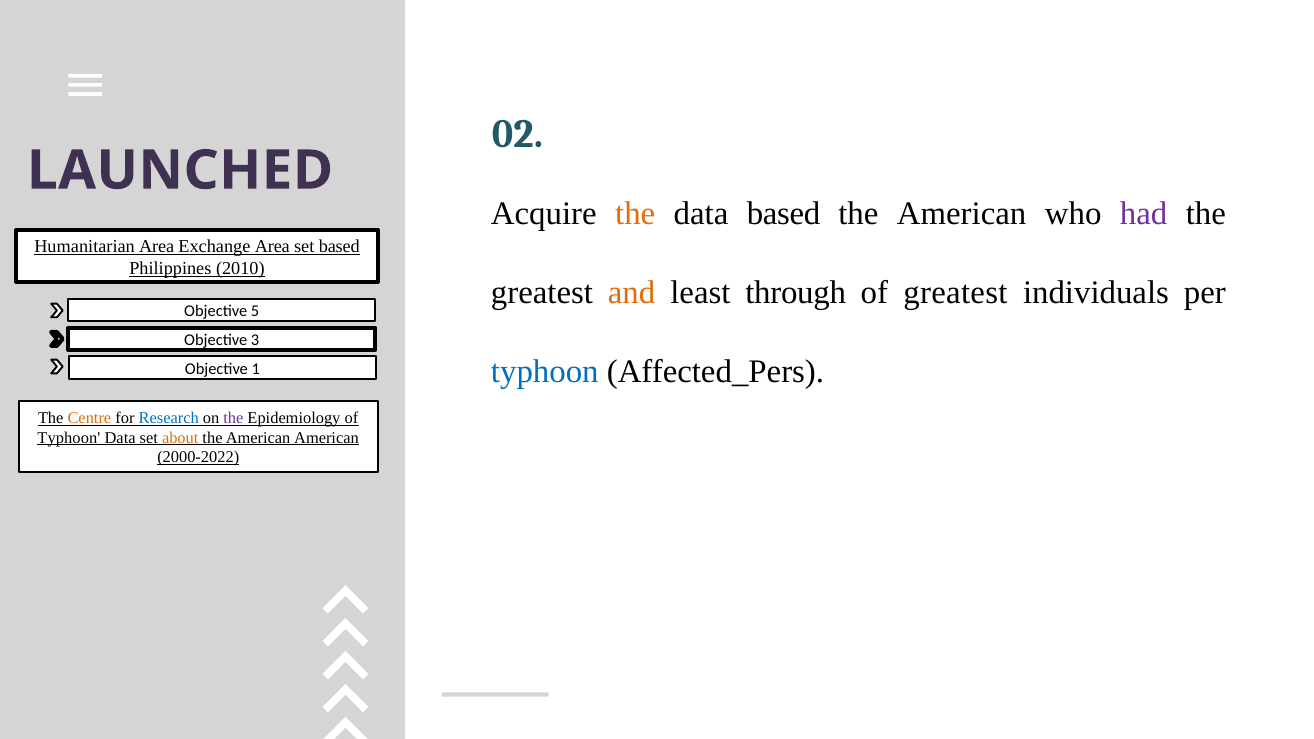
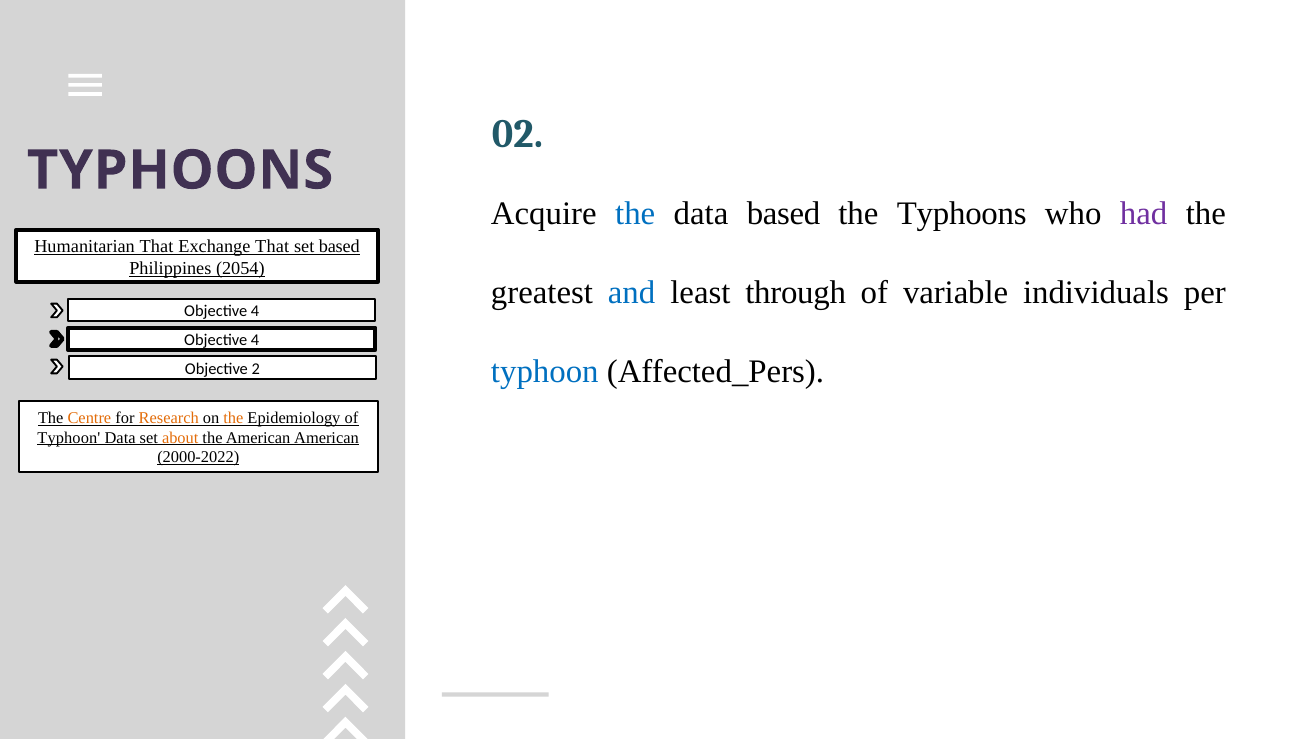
LAUNCHED: LAUNCHED -> TYPHOONS (180, 171)
the colour: orange -> blue (635, 214)
American: American -> Typhoons (962, 214)
Humanitarian Area: Area -> That (157, 246)
Exchange Area: Area -> That (272, 246)
2010: 2010 -> 2054 (240, 268)
and colour: orange -> blue (632, 292)
of greatest: greatest -> variable (956, 292)
5: 5 -> 4 (255, 311)
3: 3 -> 4 (255, 340)
1: 1 -> 2 (256, 369)
Research colour: blue -> orange (169, 418)
the colour: purple -> orange (233, 418)
